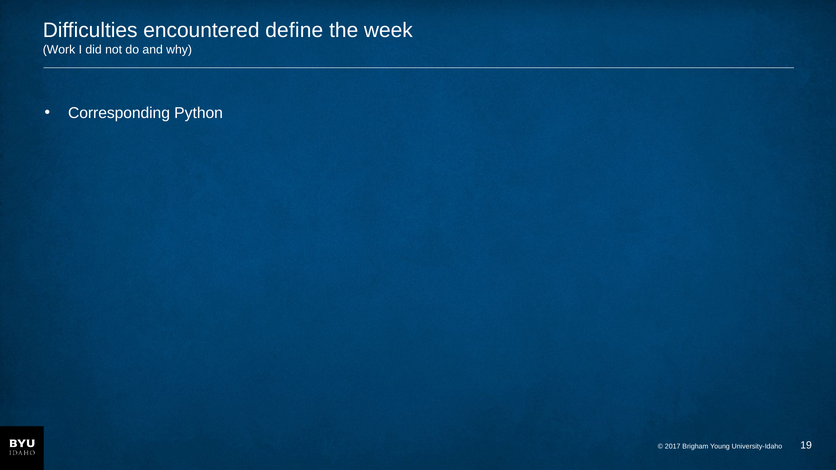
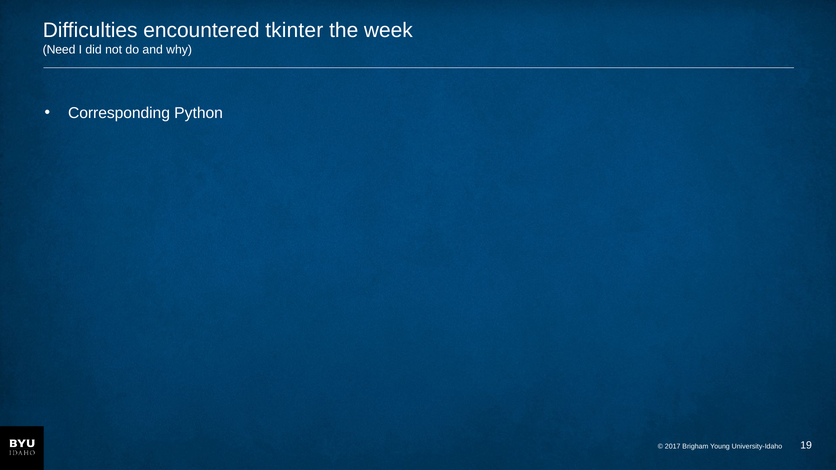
define: define -> tkinter (294, 30)
Work: Work -> Need (59, 50)
